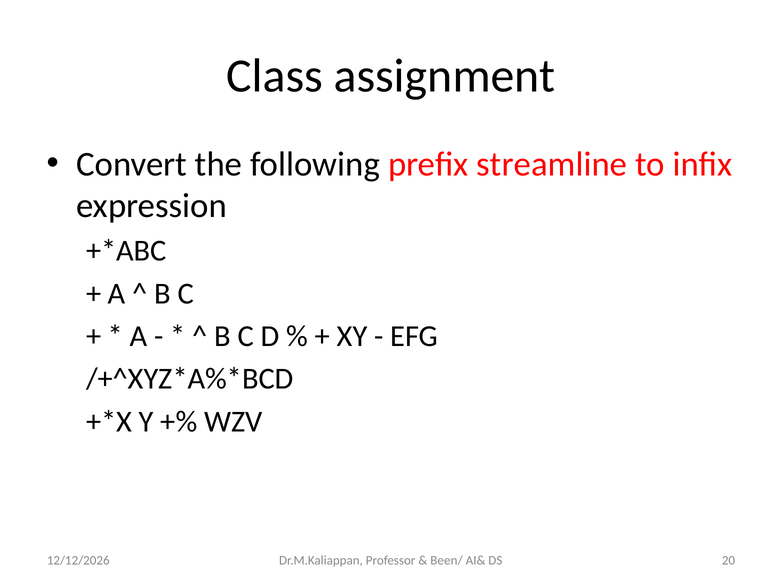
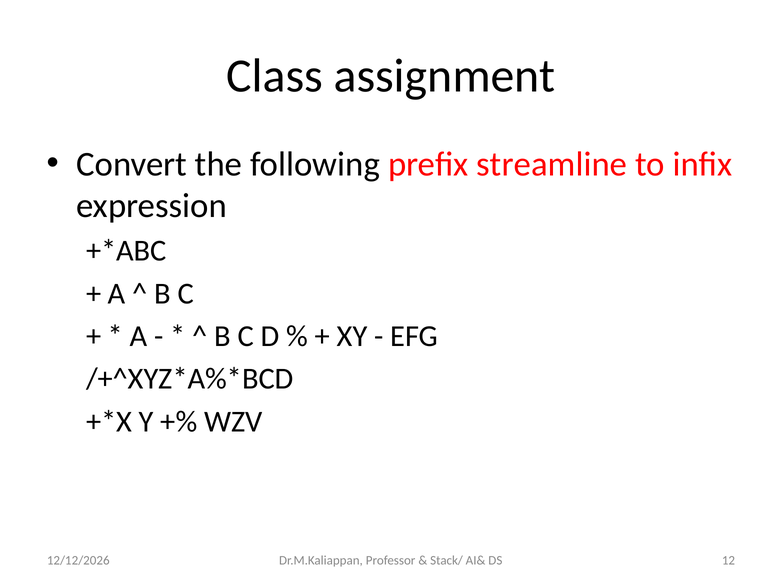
Been/: Been/ -> Stack/ (447, 560)
20: 20 -> 12 (728, 560)
